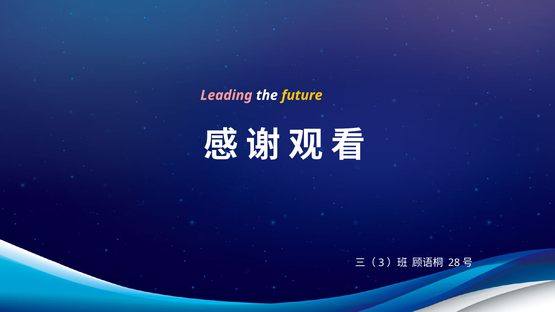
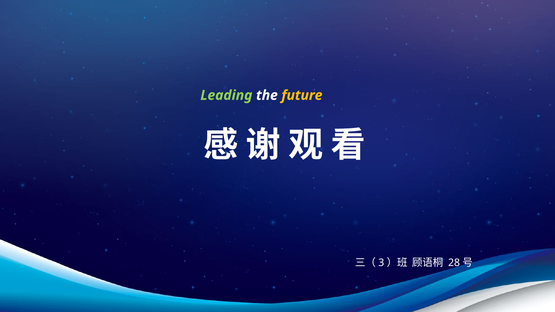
Leading colour: pink -> light green (226, 95)
